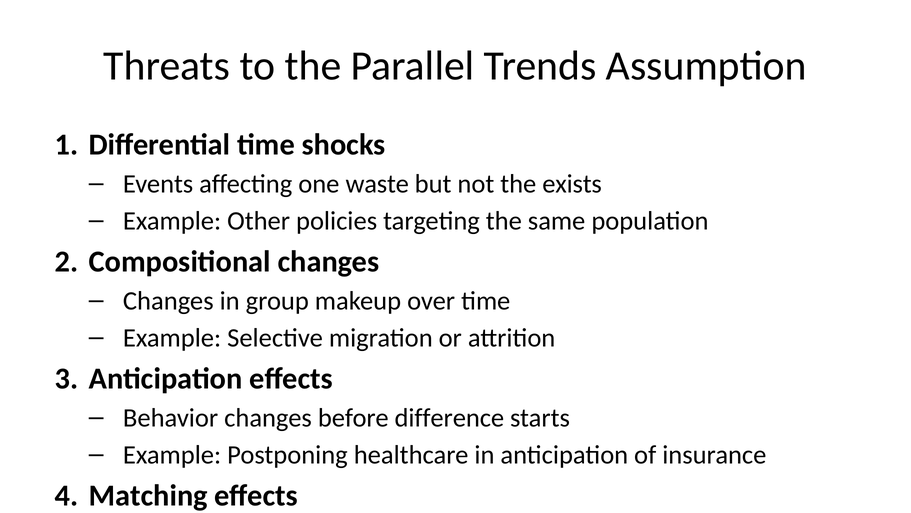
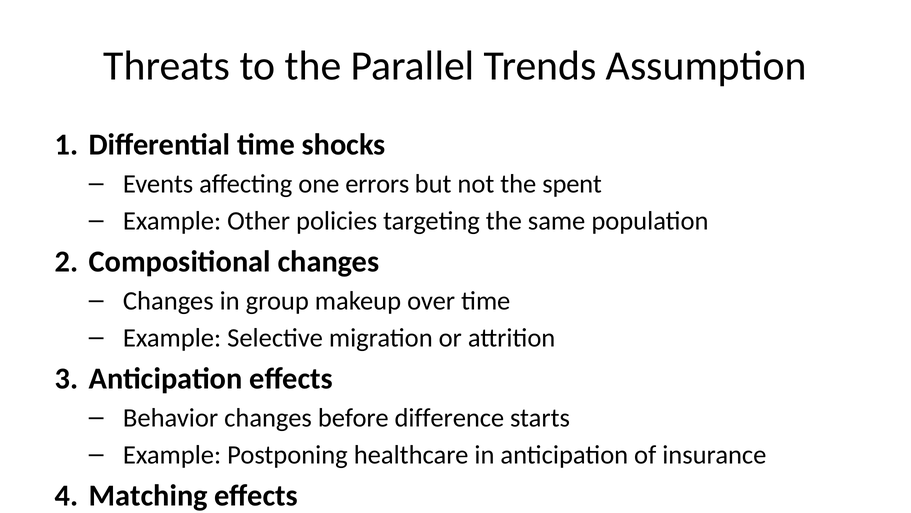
waste: waste -> errors (377, 184)
exists: exists -> spent (572, 184)
